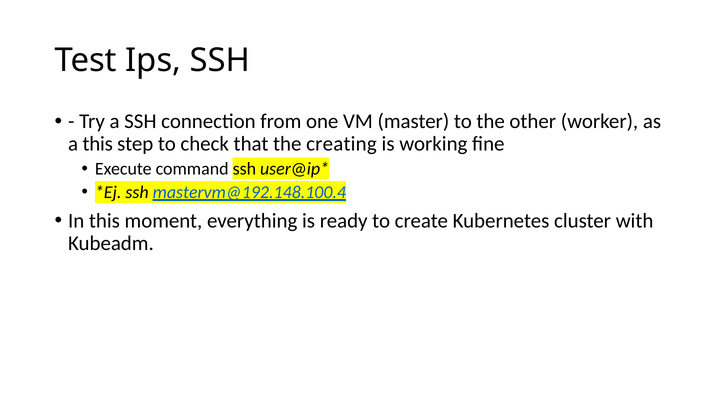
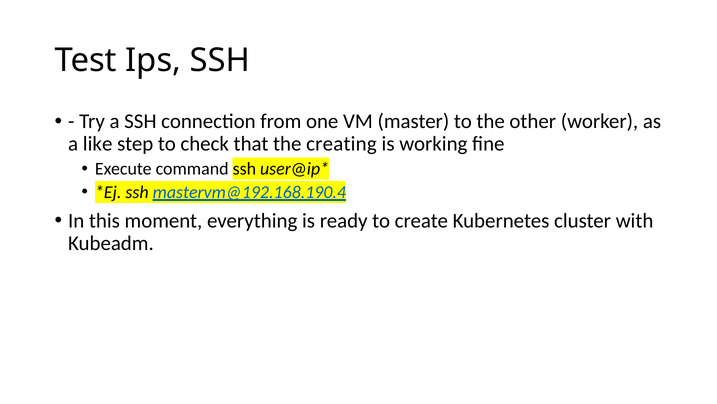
a this: this -> like (98, 144)
mastervm@192.148.100.4: mastervm@192.148.100.4 -> mastervm@192.168.190.4 (249, 192)
